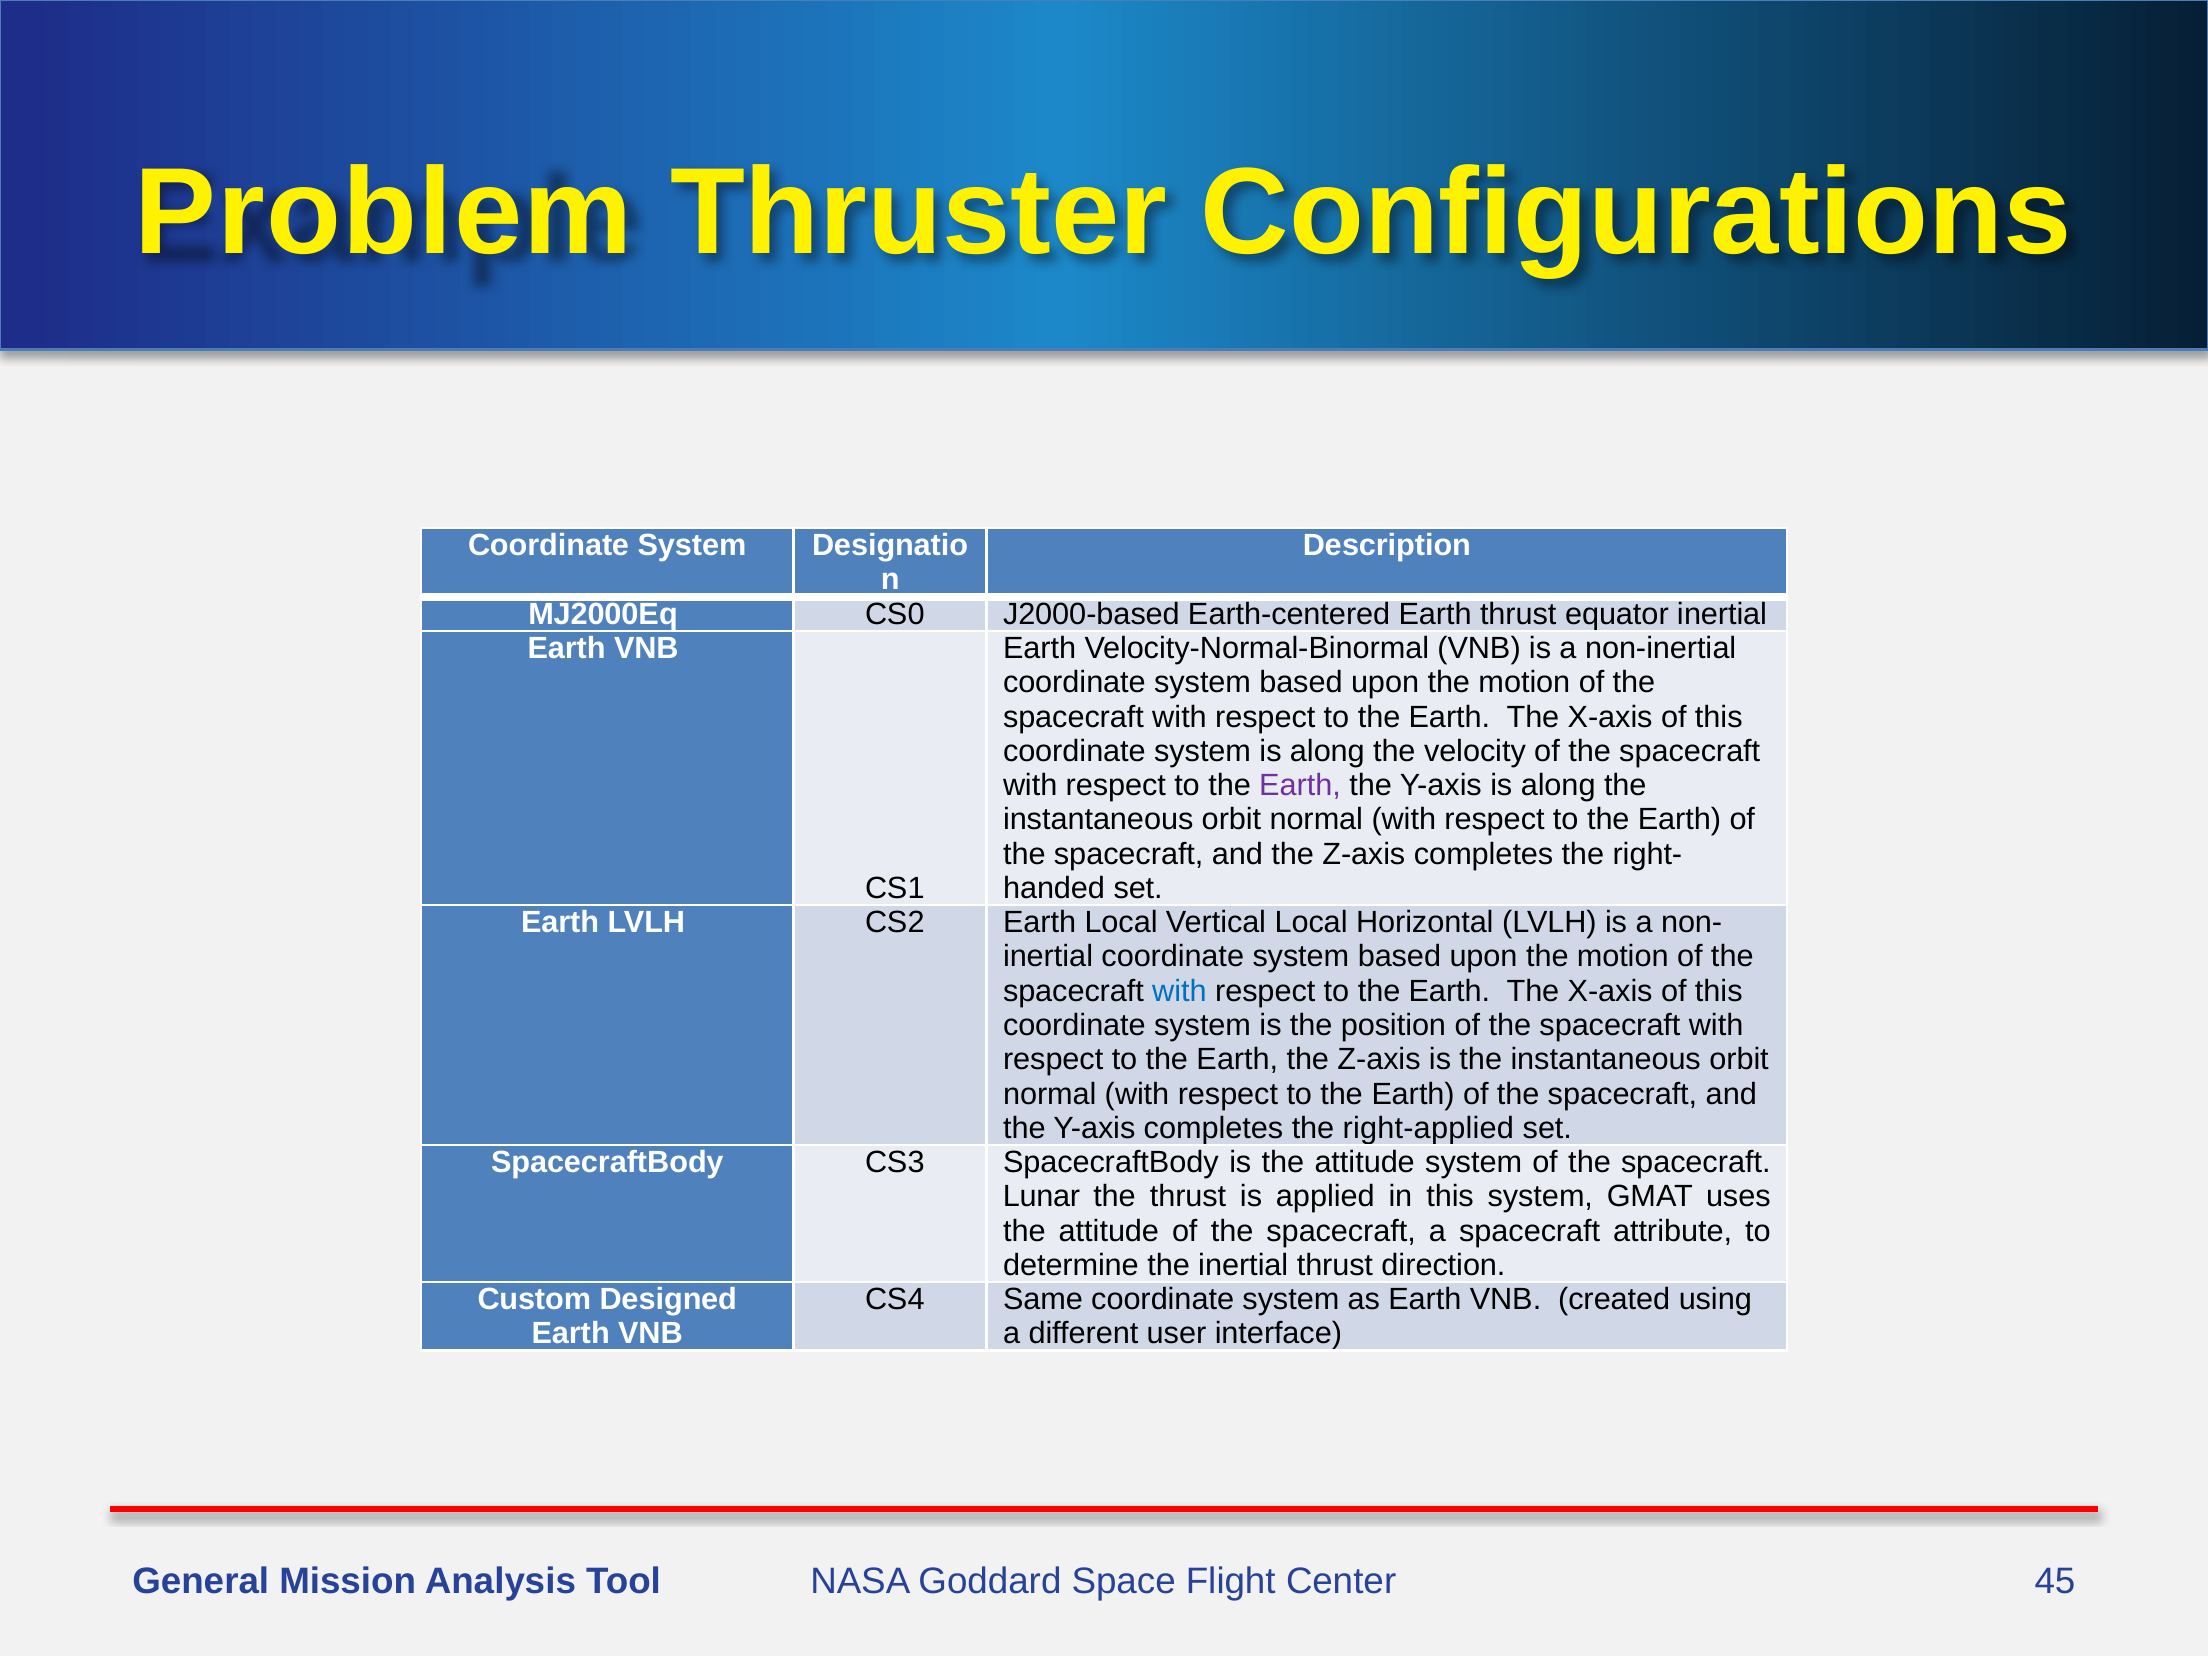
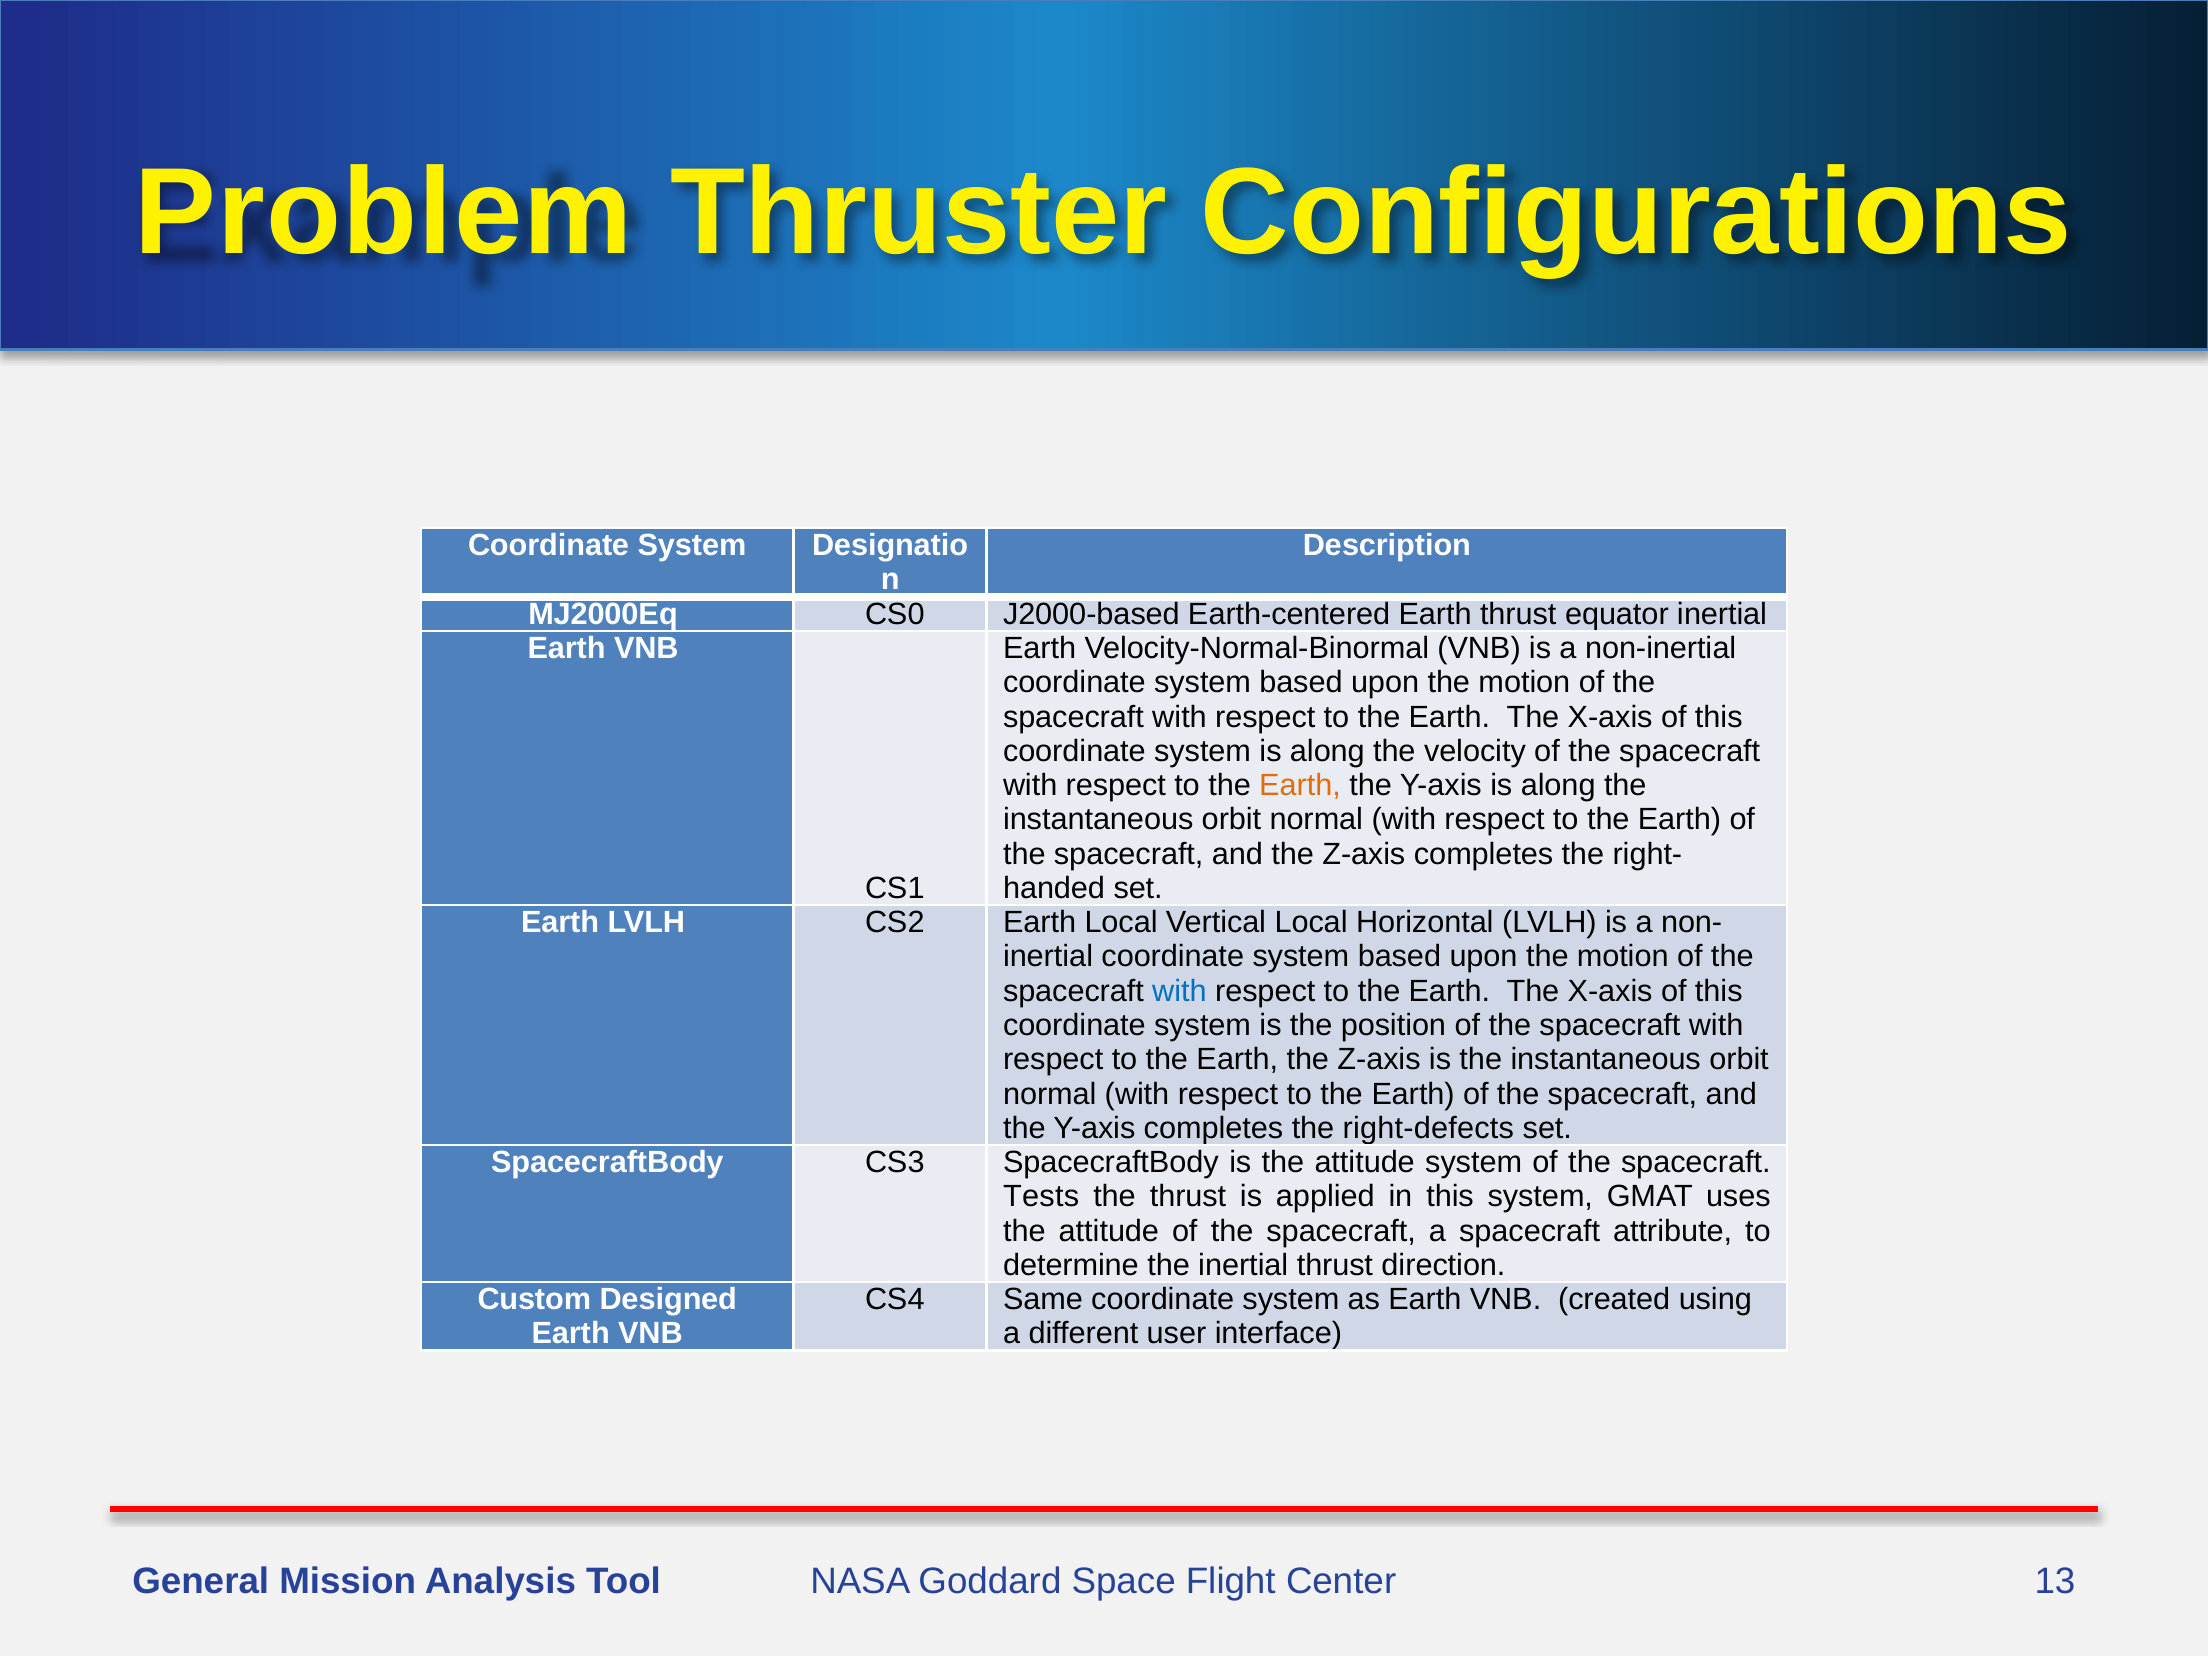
Earth colour: purple -> orange (1300, 786)
right-applied: right-applied -> right-defects (1428, 1128)
Lunar: Lunar -> Tests (1041, 1197)
45: 45 -> 13 (2055, 1581)
